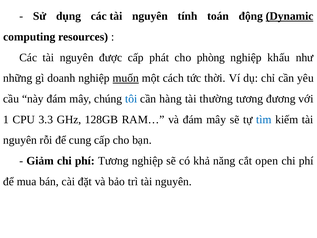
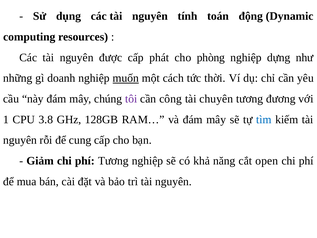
Dynamic underline: present -> none (290, 16)
khấu: khấu -> dựng (279, 57)
tôi colour: blue -> purple (131, 99)
hàng: hàng -> công (171, 99)
thường: thường -> chuyên (216, 99)
3.3: 3.3 -> 3.8 (46, 119)
